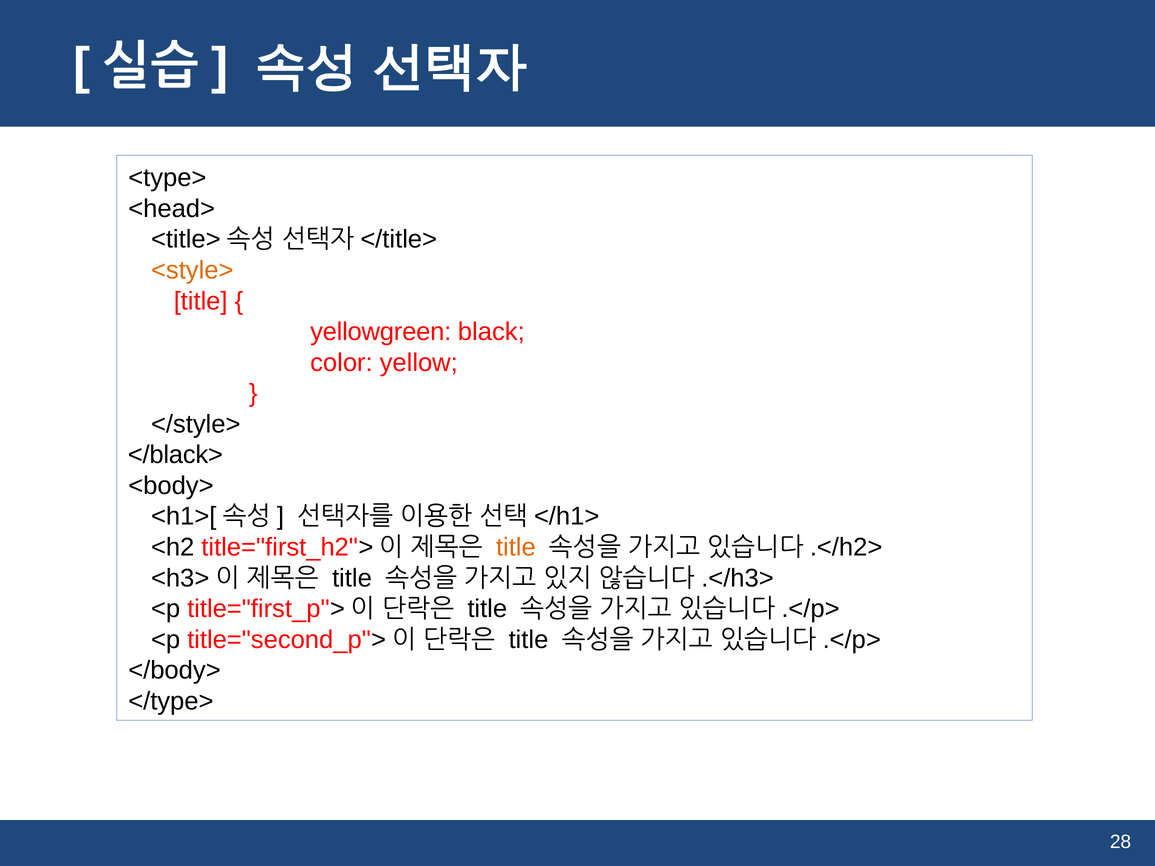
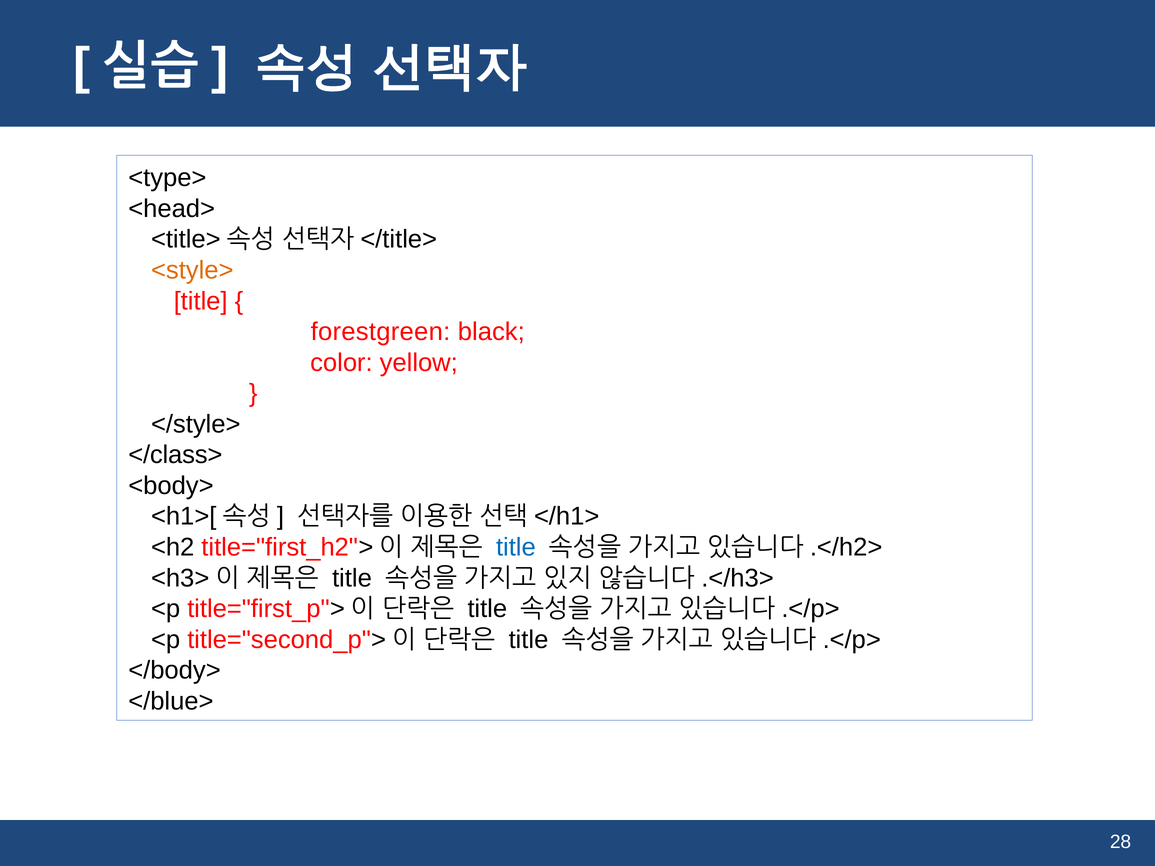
yellowgreen: yellowgreen -> forestgreen (380, 332)
</black>: </black> -> </class> (175, 455)
title colour: orange -> blue (516, 547)
</type>: </type> -> </blue> (171, 701)
